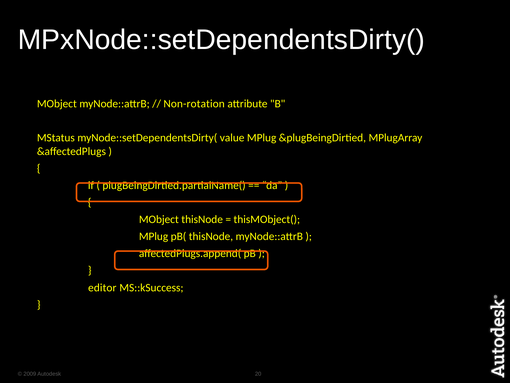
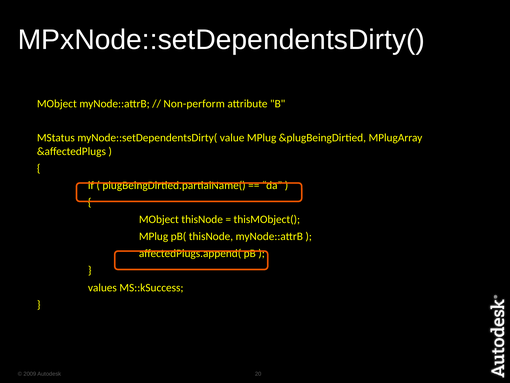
Non-rotation: Non-rotation -> Non-perform (194, 104)
editor: editor -> values (102, 287)
